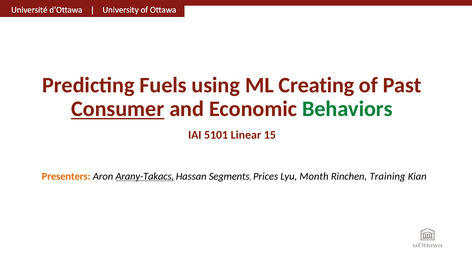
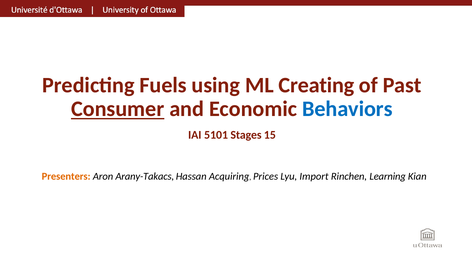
Behaviors colour: green -> blue (347, 109)
Linear: Linear -> Stages (246, 135)
Arany-Takacs underline: present -> none (145, 177)
Segments: Segments -> Acquiring (229, 177)
Month: Month -> Import (314, 177)
Training: Training -> Learning (388, 177)
